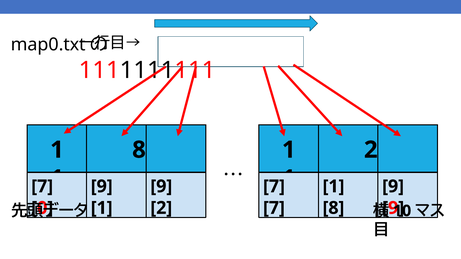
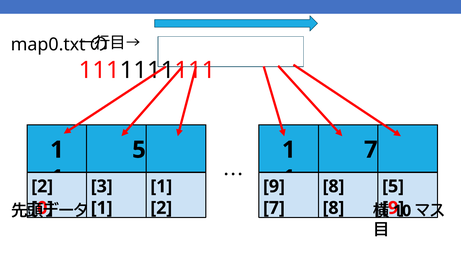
8: 8 -> 5 (139, 150)
1 2: 2 -> 7 (371, 150)
7: 7 -> 2 (42, 187)
9: 9 -> 3 (102, 187)
9: 9 -> 1 (161, 187)
7: 7 -> 9 (274, 187)
1: 1 -> 8 (334, 187)
9: 9 -> 5 (393, 187)
